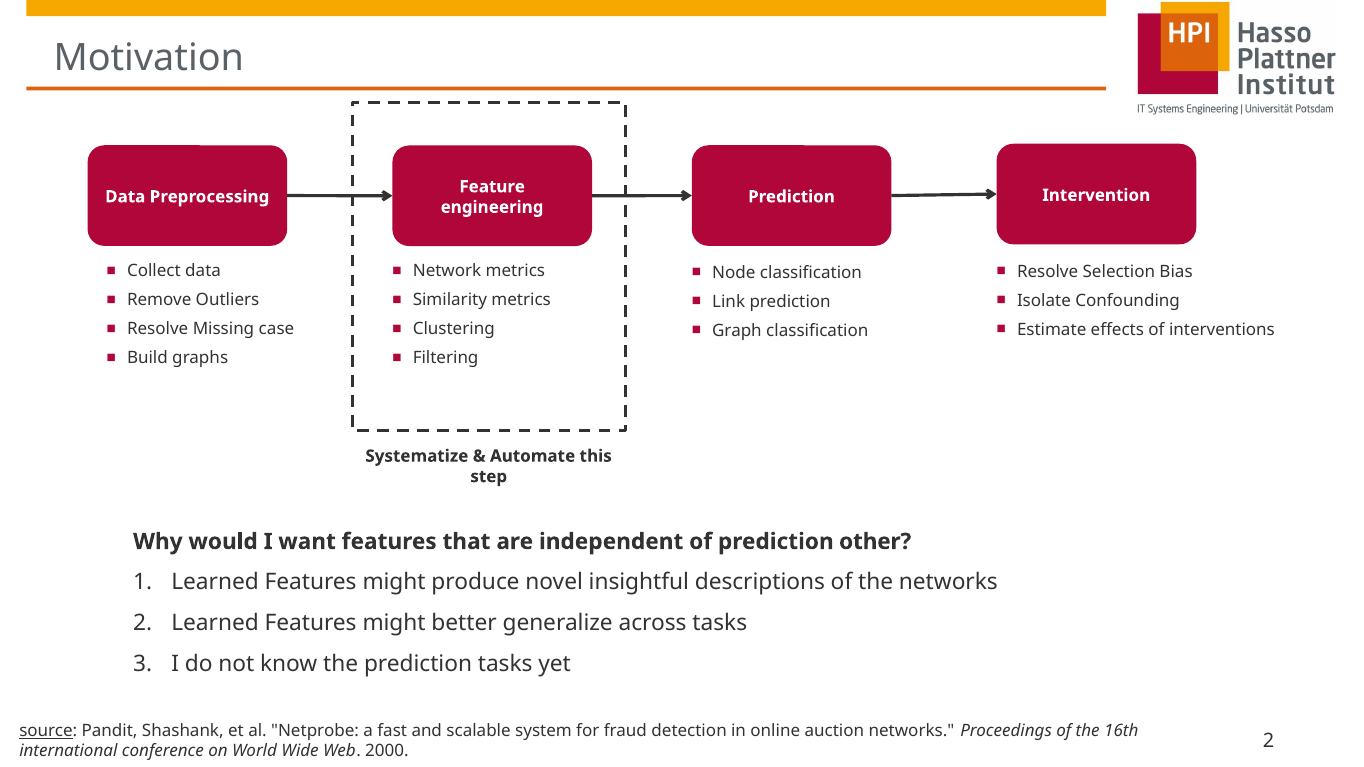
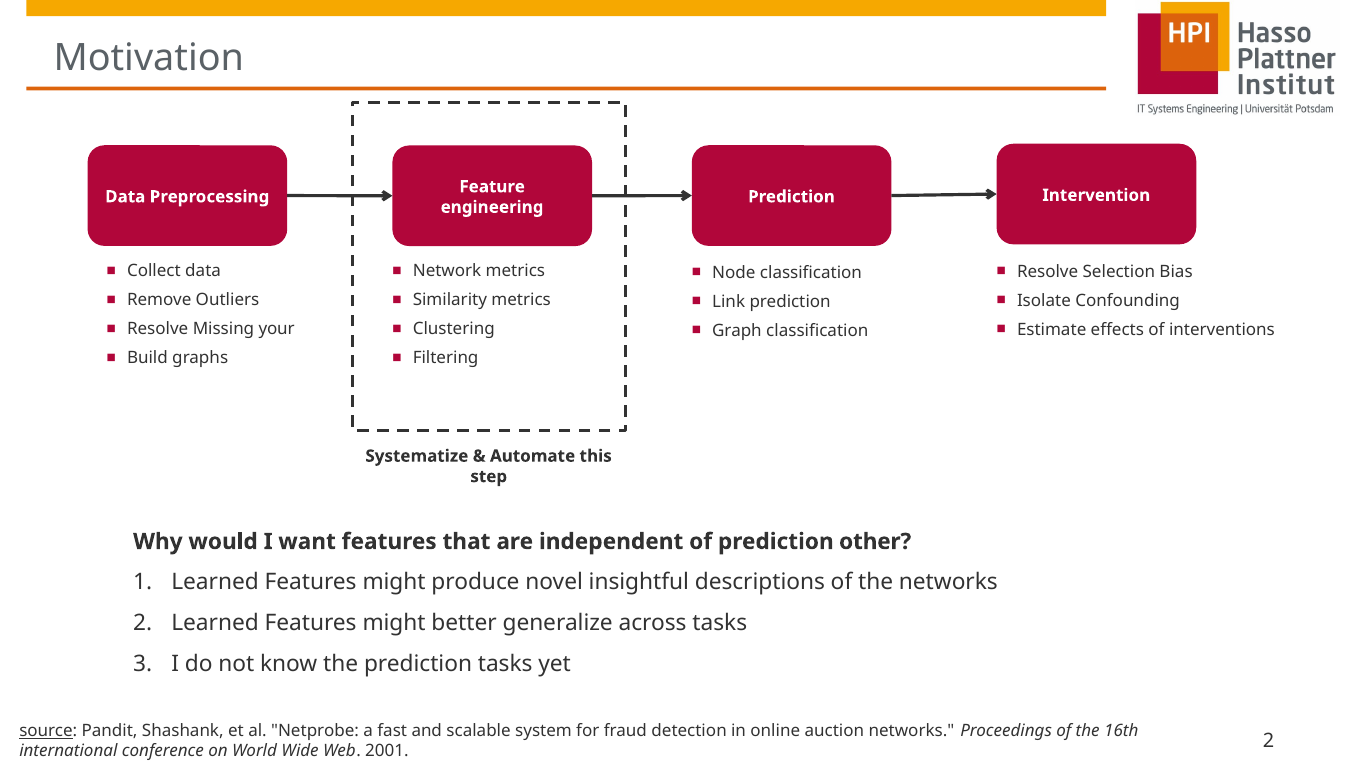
case: case -> your (277, 329)
2000: 2000 -> 2001 (387, 751)
